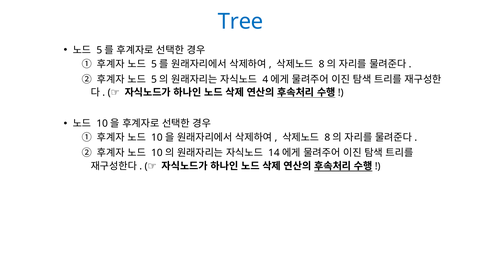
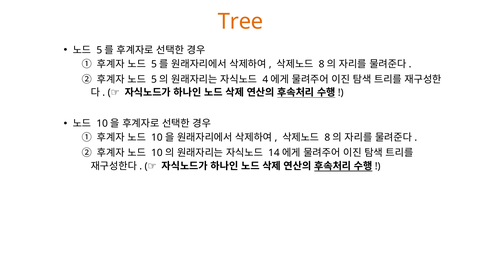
Tree colour: blue -> orange (241, 21)
